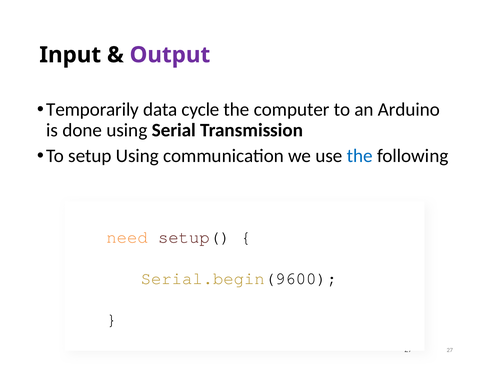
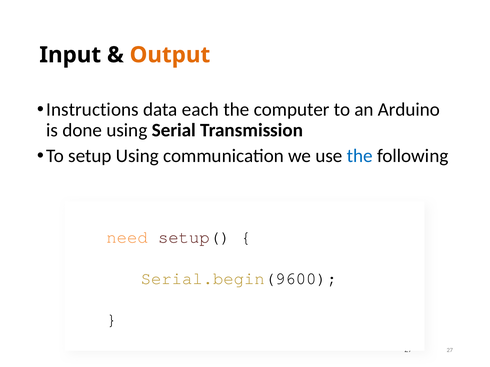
Output colour: purple -> orange (170, 55)
Temporarily: Temporarily -> Instructions (92, 110)
cycle: cycle -> each (200, 110)
